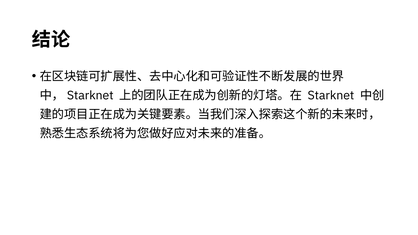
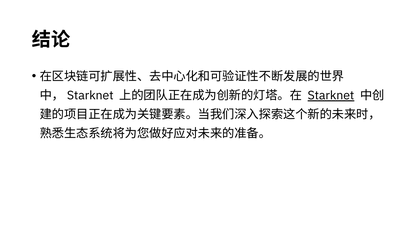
Starknet underline: none -> present (331, 96)
